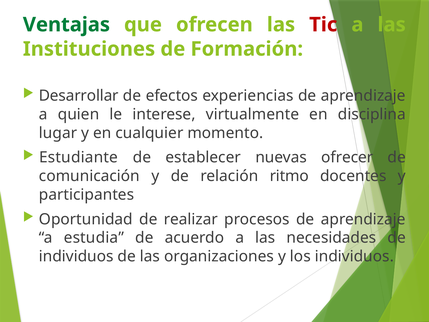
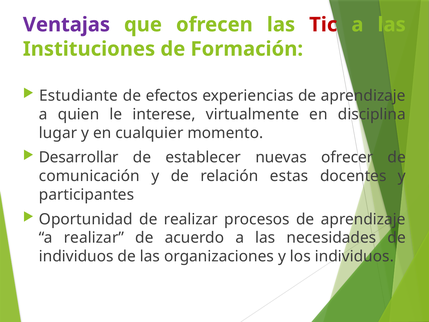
Ventajas colour: green -> purple (66, 25)
Desarrollar: Desarrollar -> Estudiante (79, 96)
Estudiante: Estudiante -> Desarrollar (79, 157)
ritmo: ritmo -> estas (289, 176)
a estudia: estudia -> realizar (94, 238)
